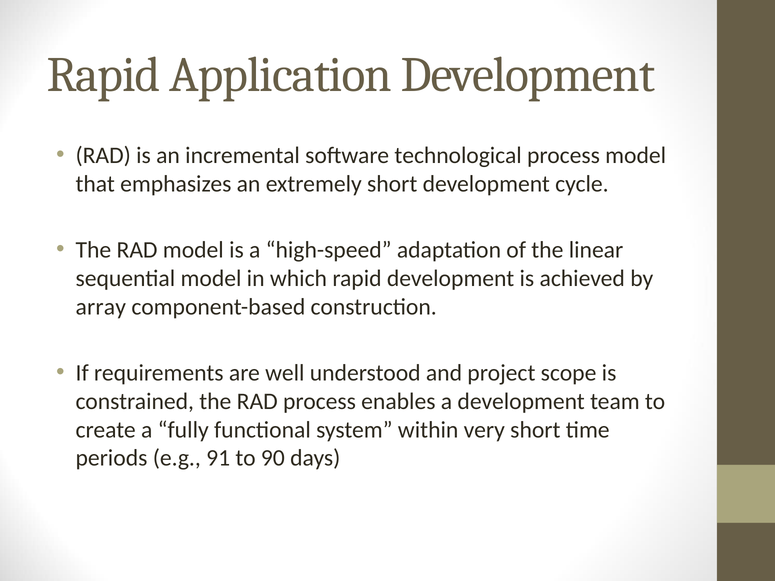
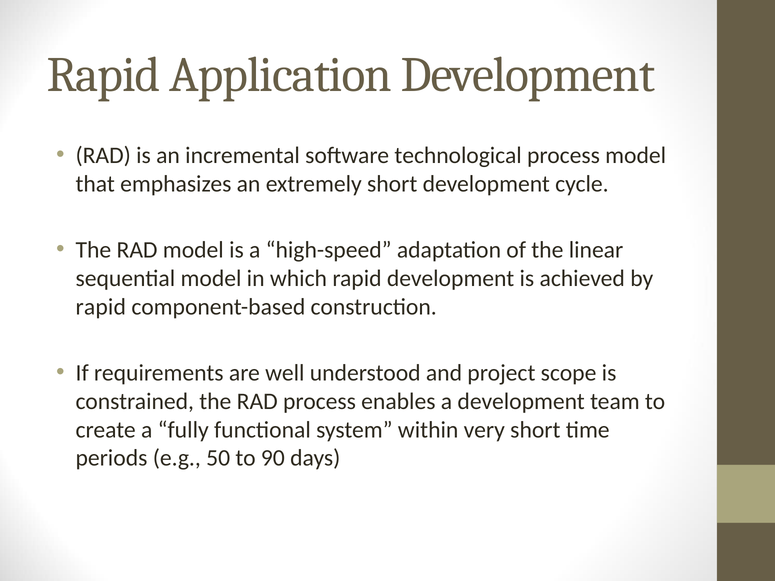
array: array -> rapid (101, 307)
91: 91 -> 50 (218, 458)
